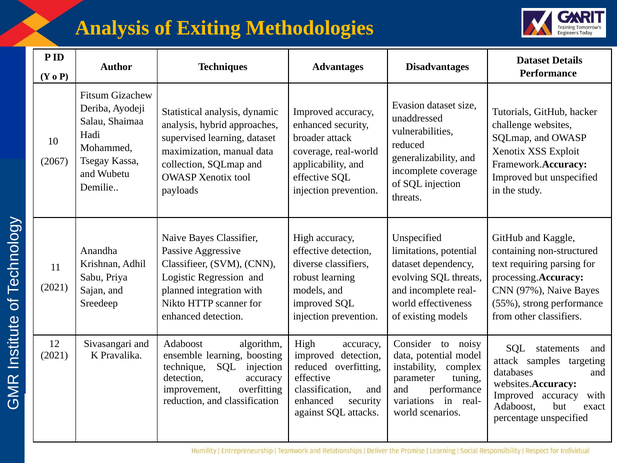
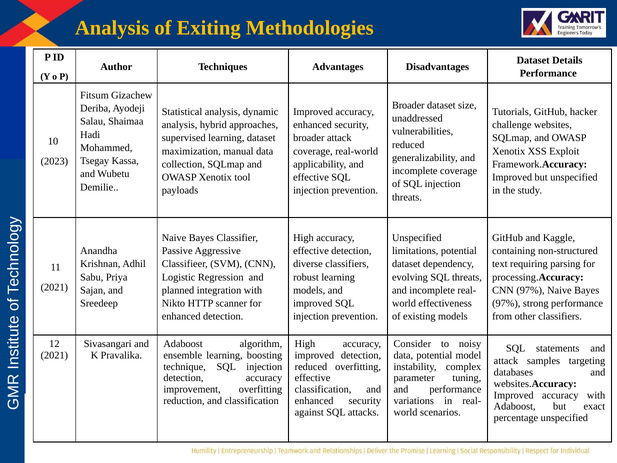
Evasion: Evasion -> Broader (408, 105)
2067: 2067 -> 2023 (54, 161)
55%: 55% -> 97% (506, 303)
